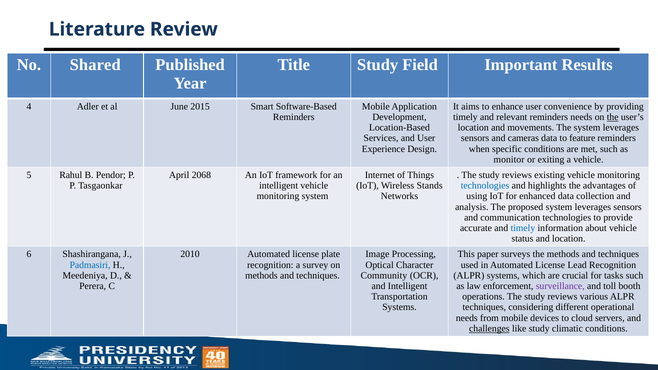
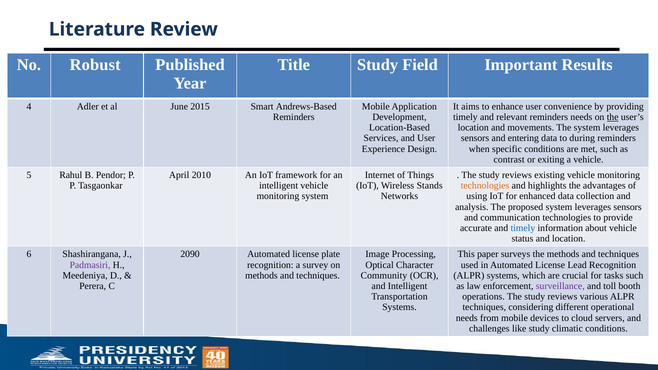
Shared: Shared -> Robust (95, 65)
Software-Based: Software-Based -> Andrews-Based (306, 107)
cameras: cameras -> entering (523, 138)
feature: feature -> during (582, 138)
monitor: monitor -> contrast (509, 160)
2068: 2068 -> 2010 (201, 175)
technologies colour: blue -> orange (485, 186)
2010: 2010 -> 2090 (190, 254)
Padmasiri colour: blue -> purple (90, 265)
challenges underline: present -> none (489, 329)
